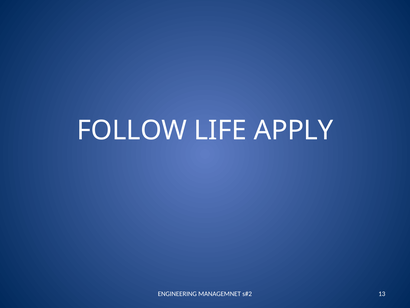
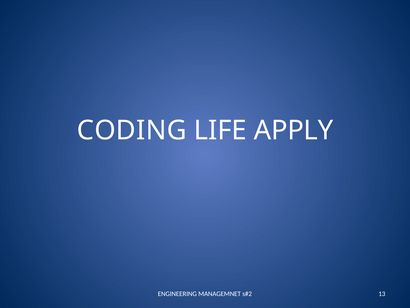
FOLLOW: FOLLOW -> CODING (132, 130)
